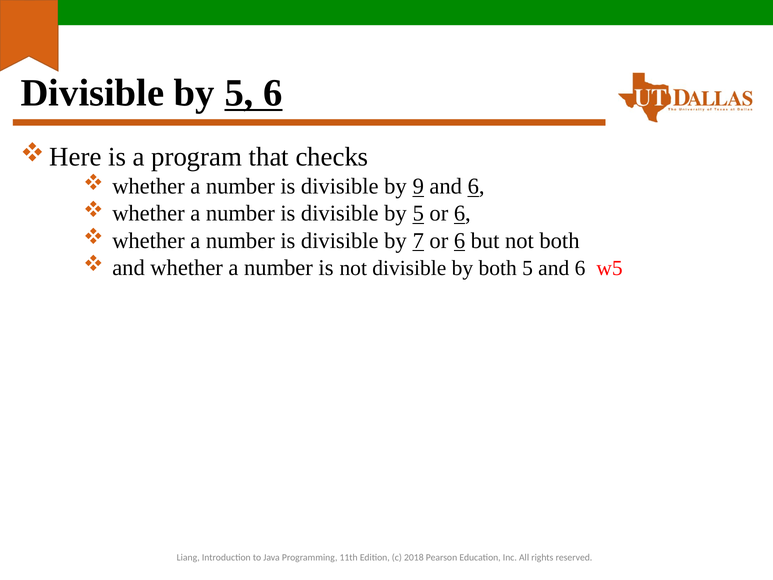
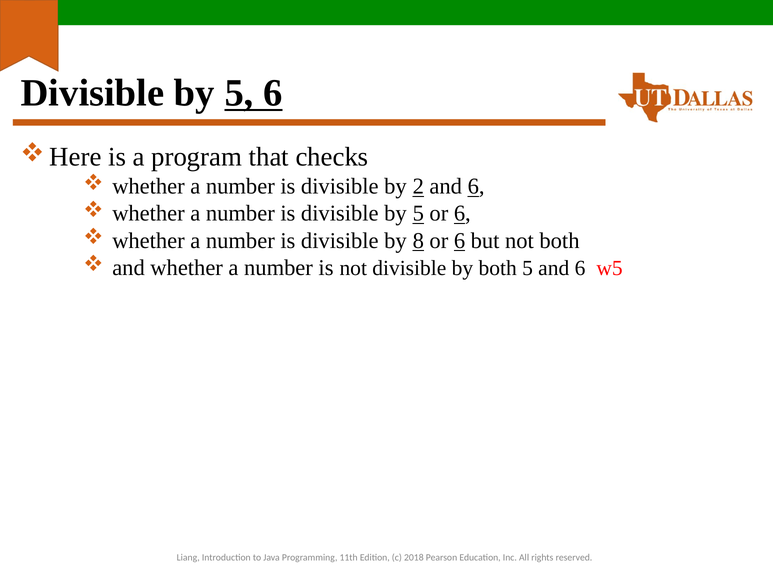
9: 9 -> 2 (418, 186)
7: 7 -> 8 (418, 240)
